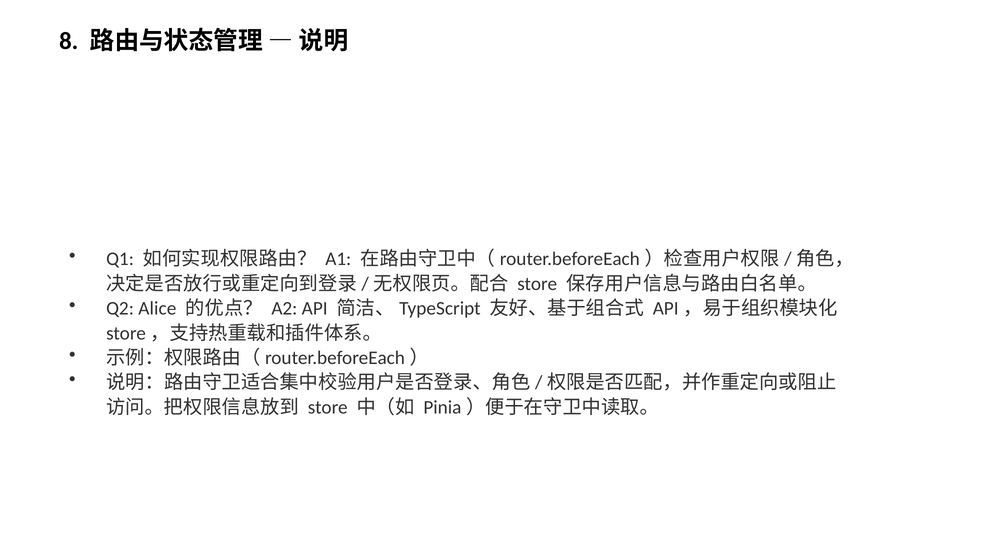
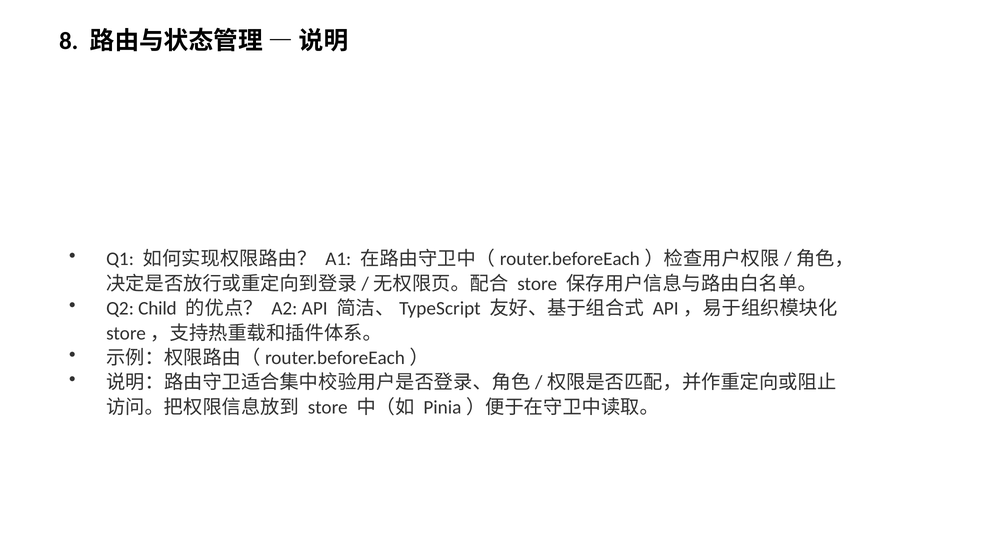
Alice: Alice -> Child (157, 309)
